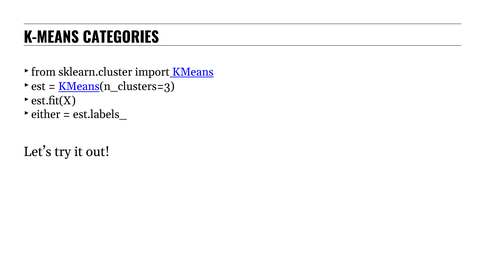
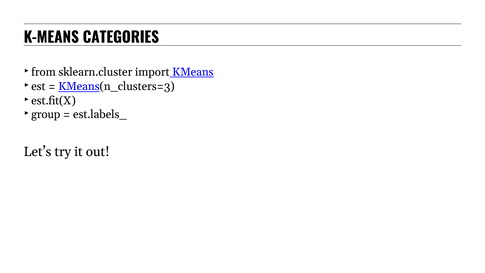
either: either -> group (46, 114)
